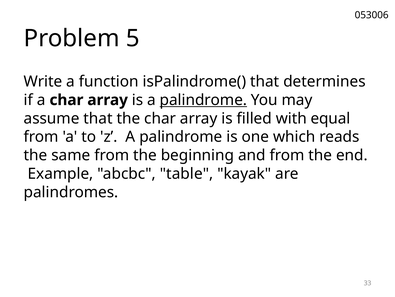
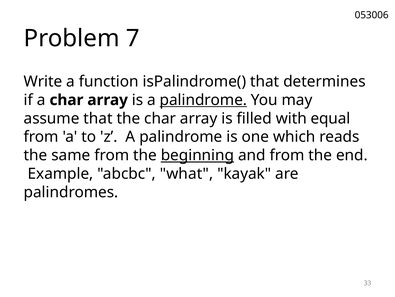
5: 5 -> 7 (133, 38)
beginning underline: none -> present (197, 155)
table: table -> what (186, 173)
